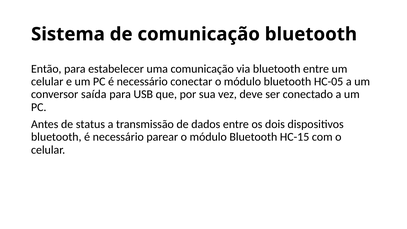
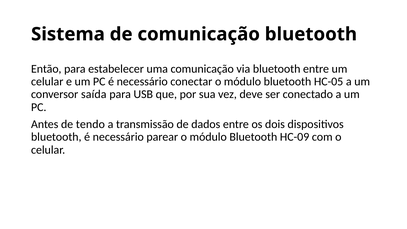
status: status -> tendo (90, 124)
HC-15: HC-15 -> HC-09 (295, 137)
